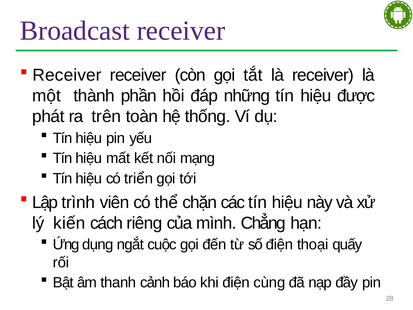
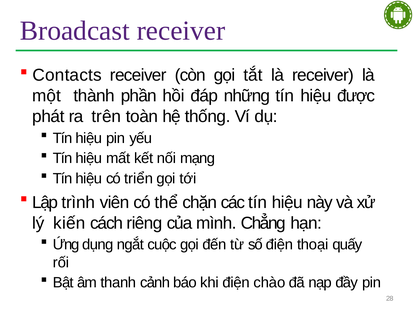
Receiver: Receiver -> Contacts (67, 75)
cùng: cùng -> chào (269, 283)
